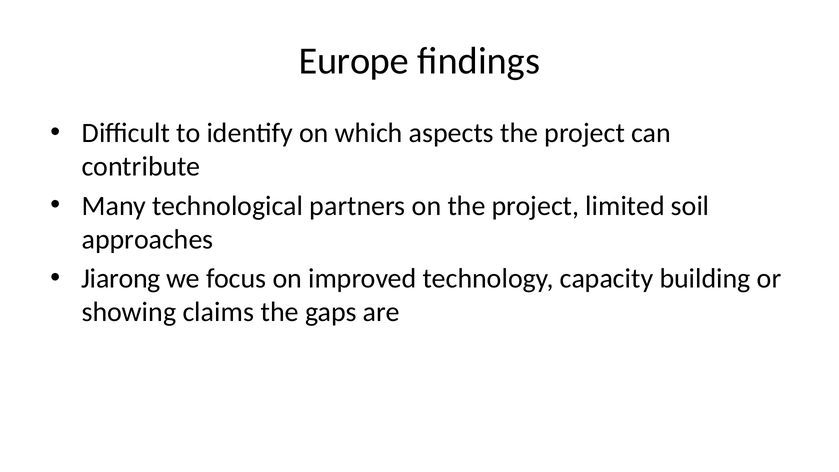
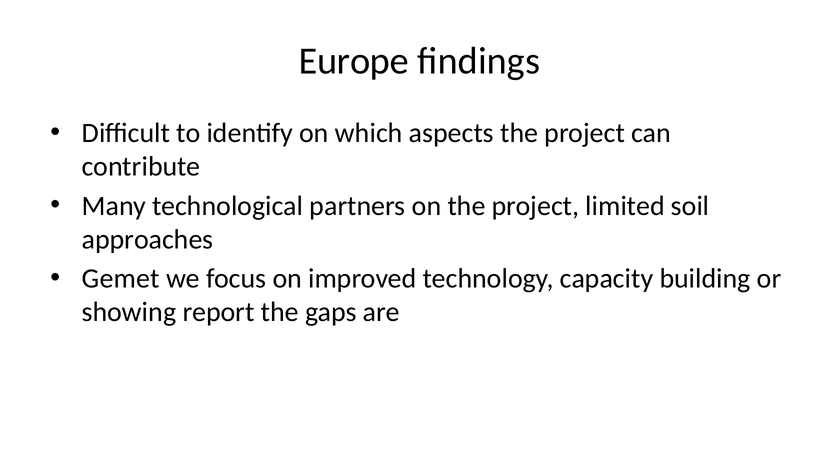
Jiarong: Jiarong -> Gemet (121, 278)
claims: claims -> report (218, 312)
